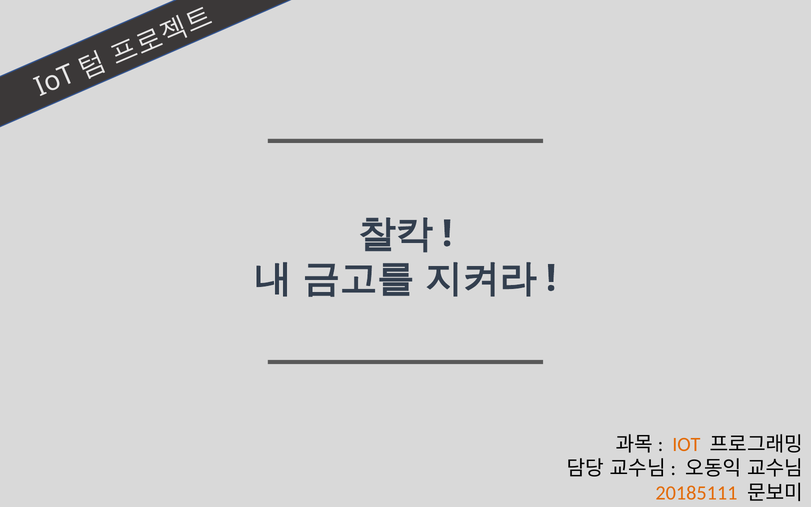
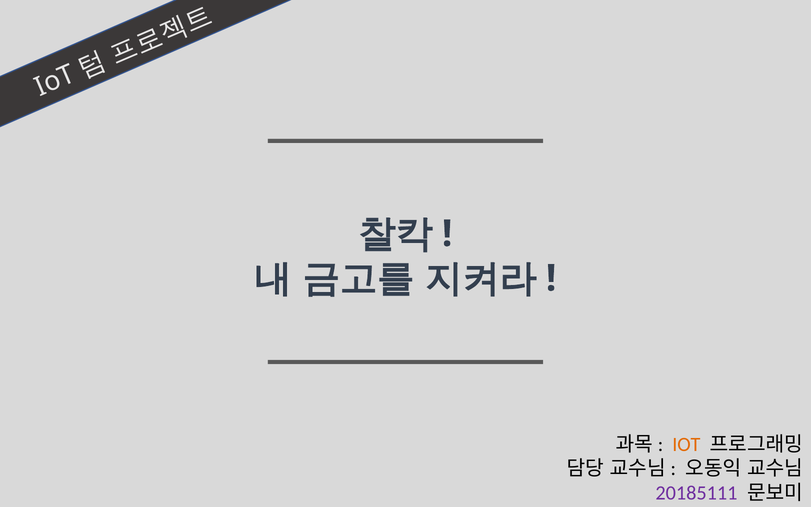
20185111 colour: orange -> purple (696, 493)
